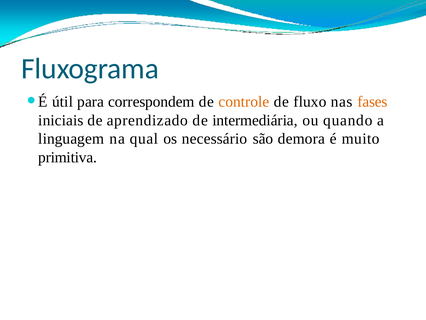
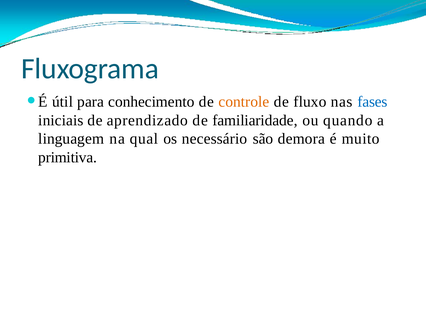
correspondem: correspondem -> conhecimento (151, 102)
fases colour: orange -> blue (373, 102)
intermediária: intermediária -> familiaridade (255, 120)
